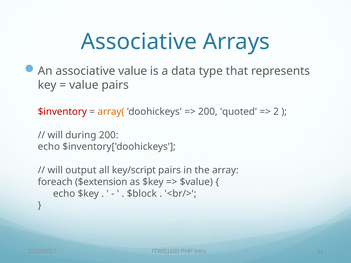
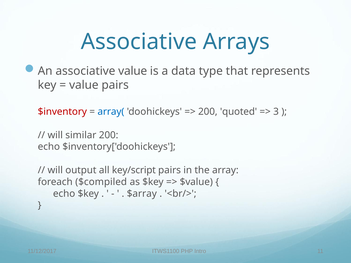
array( colour: orange -> blue (111, 112)
2: 2 -> 3 (276, 112)
during: during -> similar (81, 135)
$extension: $extension -> $compiled (101, 182)
$block: $block -> $array (142, 194)
